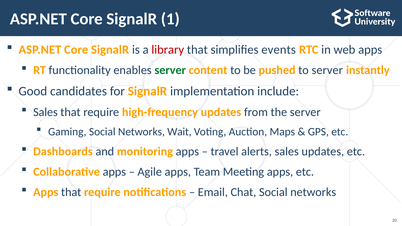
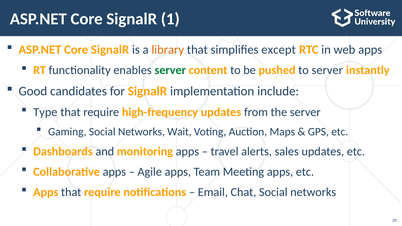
library colour: red -> orange (168, 50)
events: events -> except (279, 50)
Sales: Sales -> Type (45, 112)
